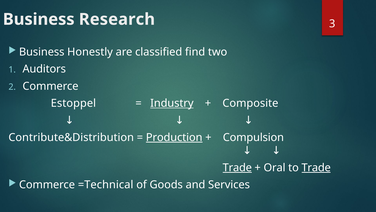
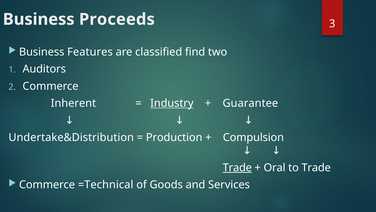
Research: Research -> Proceeds (117, 19)
Honestly: Honestly -> Features (90, 52)
Estoppel: Estoppel -> Inherent (73, 103)
Composite: Composite -> Guarantee (250, 103)
Contribute&Distribution: Contribute&Distribution -> Undertake&Distribution (71, 137)
Production underline: present -> none (174, 137)
Trade underline: present -> none (316, 167)
